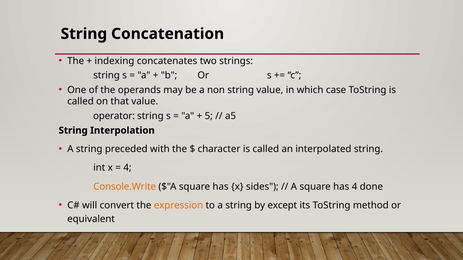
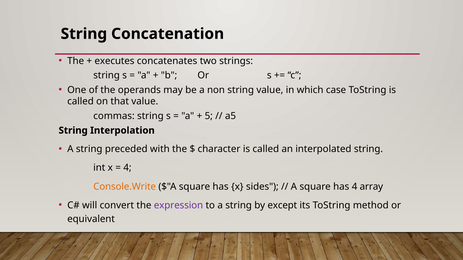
indexing: indexing -> executes (115, 61)
operator: operator -> commas (114, 116)
done: done -> array (371, 187)
expression colour: orange -> purple (178, 206)
